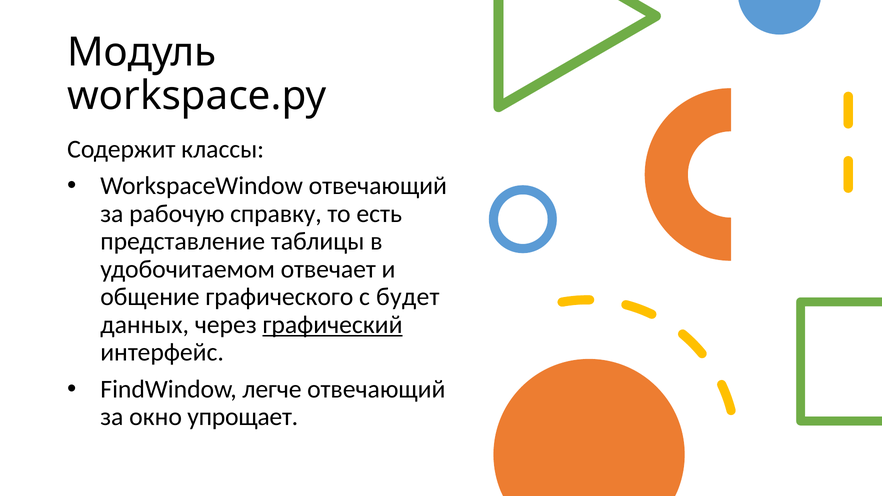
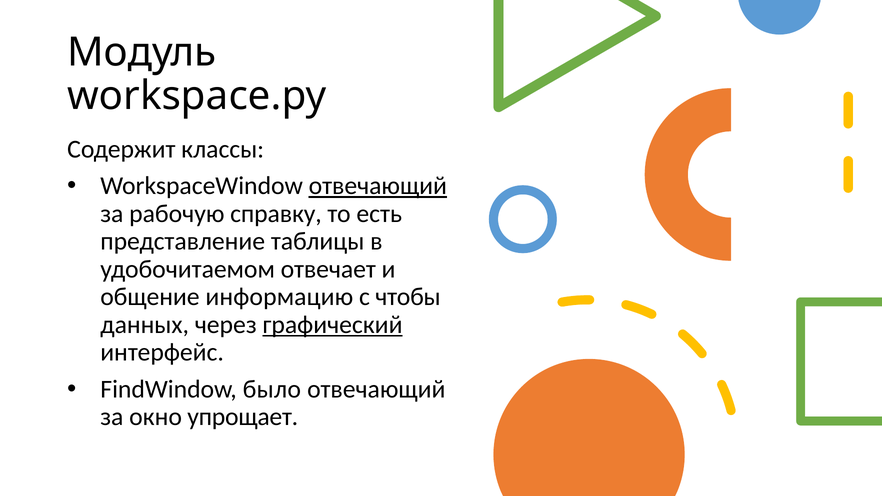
отвечающий underline: none -> present (378, 186)
графического: графического -> информацию (279, 297)
будет: будет -> чтобы (408, 297)
легче: легче -> было (272, 389)
